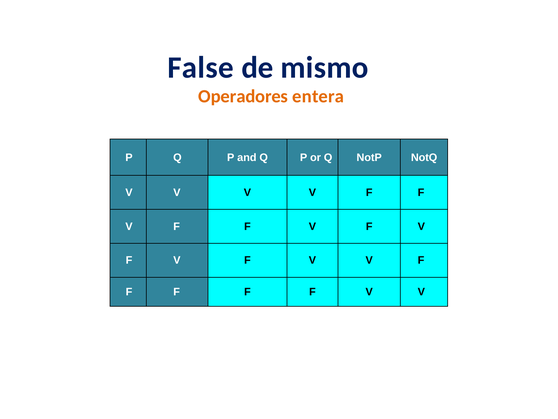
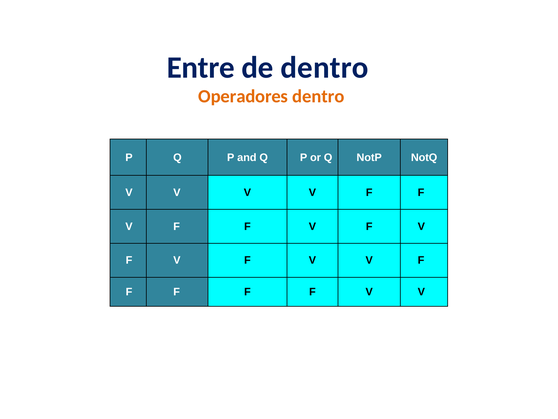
False: False -> Entre (201, 67)
de mismo: mismo -> dentro (325, 67)
Operadores entera: entera -> dentro (318, 96)
